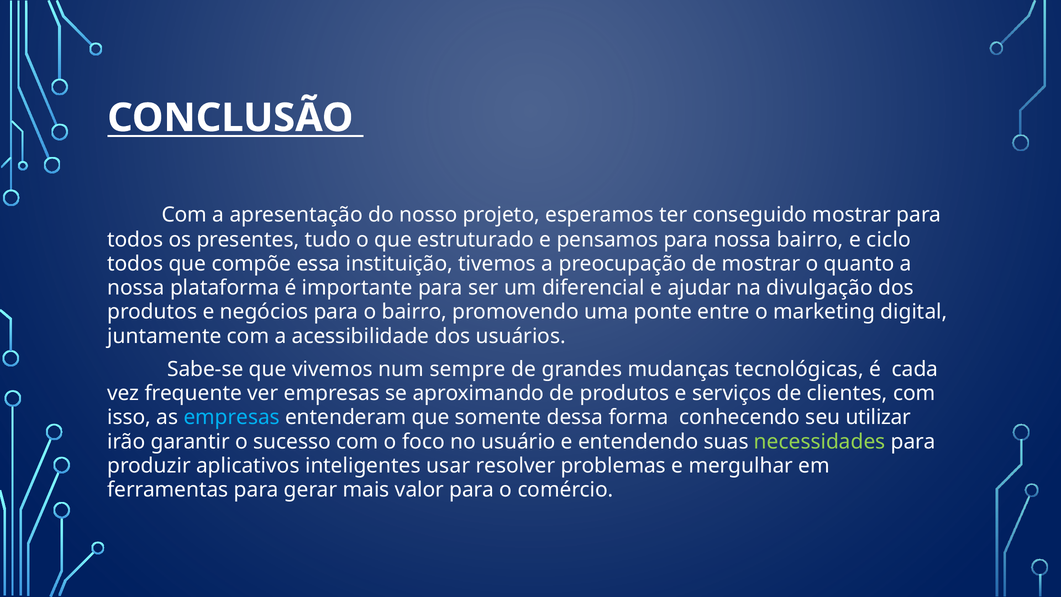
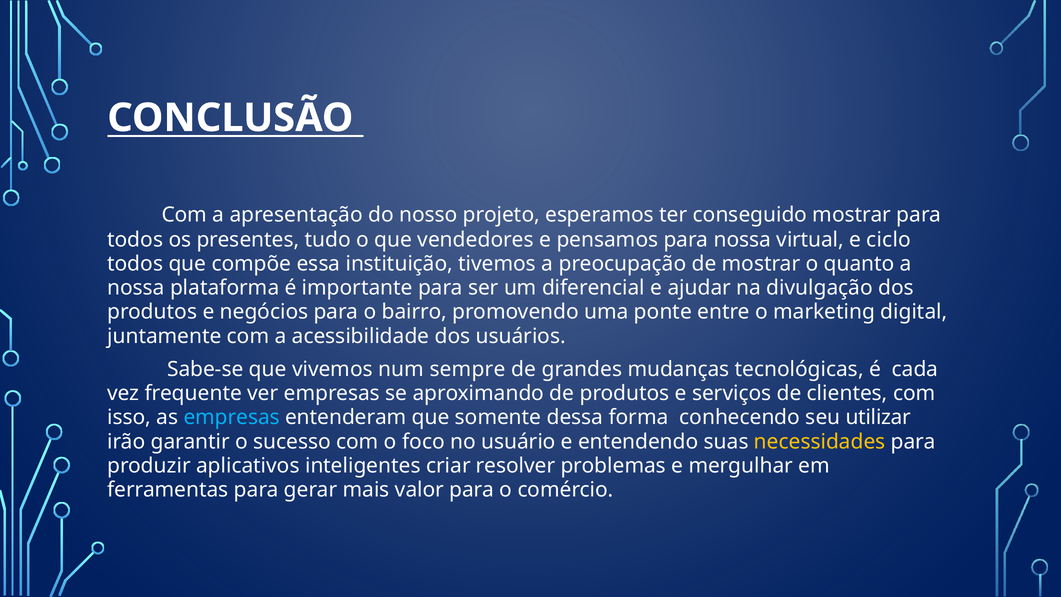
estruturado: estruturado -> vendedores (476, 240)
nossa bairro: bairro -> virtual (810, 240)
necessidades colour: light green -> yellow (820, 442)
usar: usar -> criar (448, 466)
